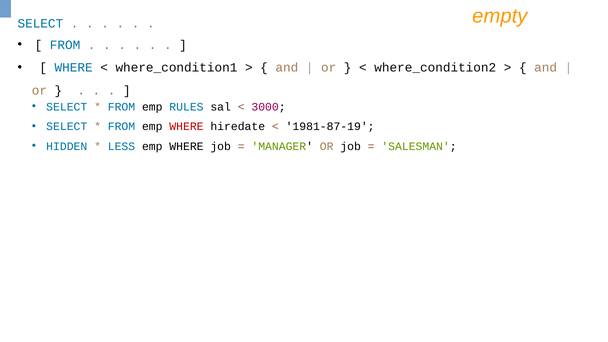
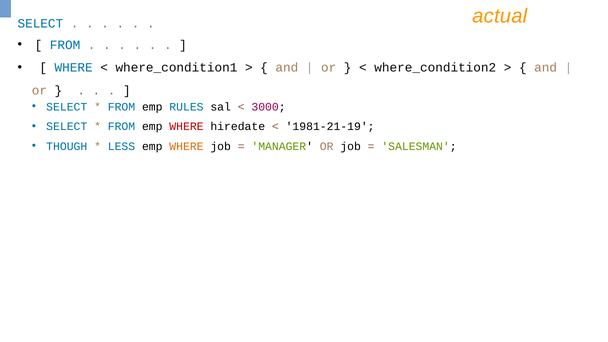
empty: empty -> actual (500, 16)
1981-87-19: 1981-87-19 -> 1981-21-19 (330, 127)
HIDDEN: HIDDEN -> THOUGH (67, 146)
WHERE colour: black -> orange (186, 146)
